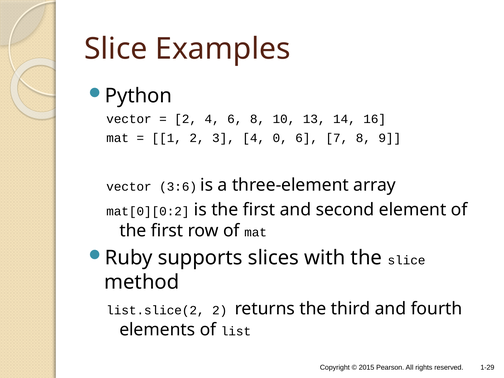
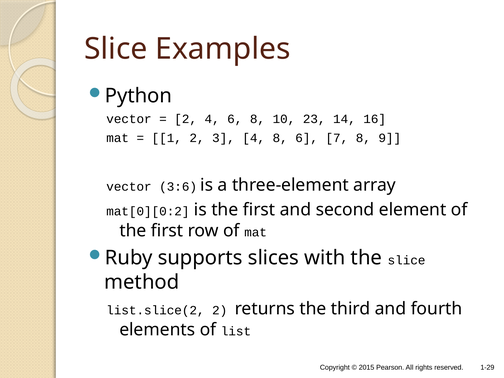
13: 13 -> 23 (314, 119)
4 0: 0 -> 8 (280, 138)
